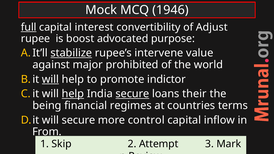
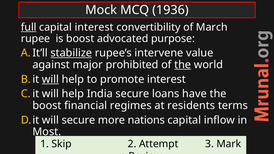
1946: 1946 -> 1936 (170, 10)
Adjust: Adjust -> March (212, 27)
the underline: none -> present (183, 65)
promote indictor: indictor -> interest (166, 79)
help underline: present -> none (73, 94)
secure underline: present -> none (132, 94)
their: their -> have (194, 94)
being: being -> boost (47, 106)
countries: countries -> residents (191, 106)
control: control -> nations (146, 120)
From: From -> Most (47, 132)
